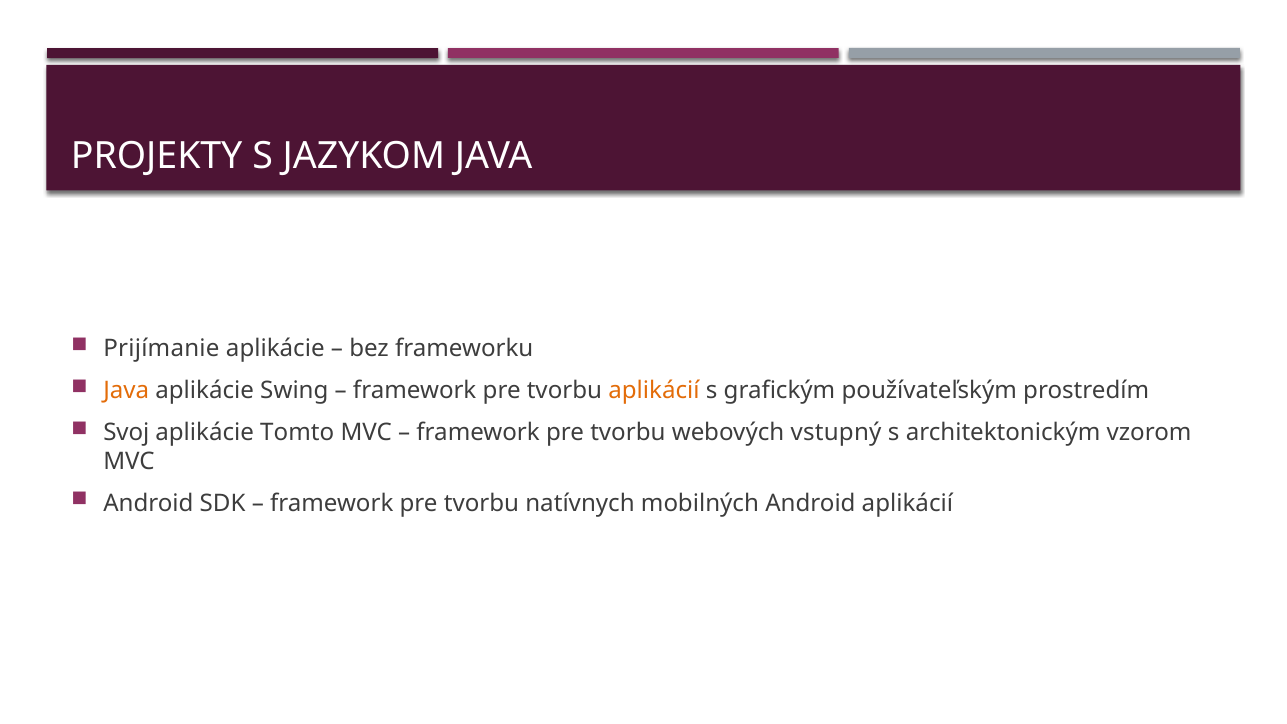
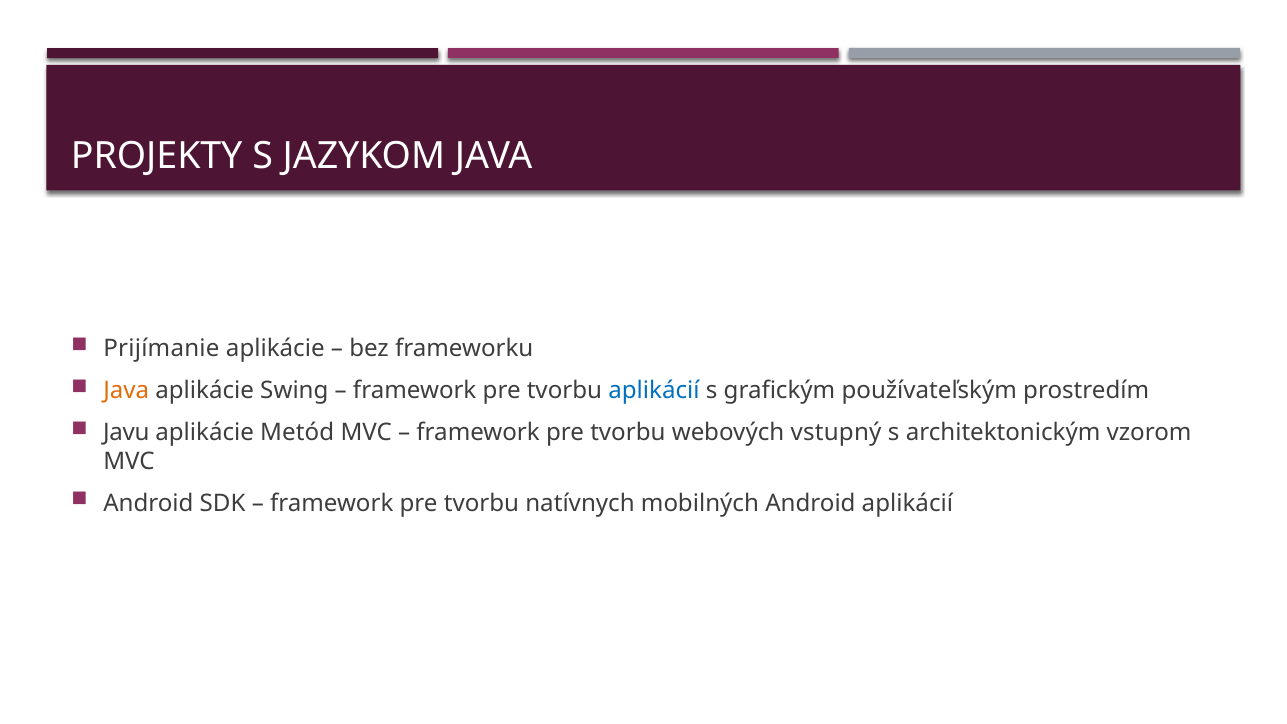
aplikácií colour: orange -> blue (654, 391)
Svoj: Svoj -> Javu (126, 432)
Tomto: Tomto -> Metód (297, 432)
